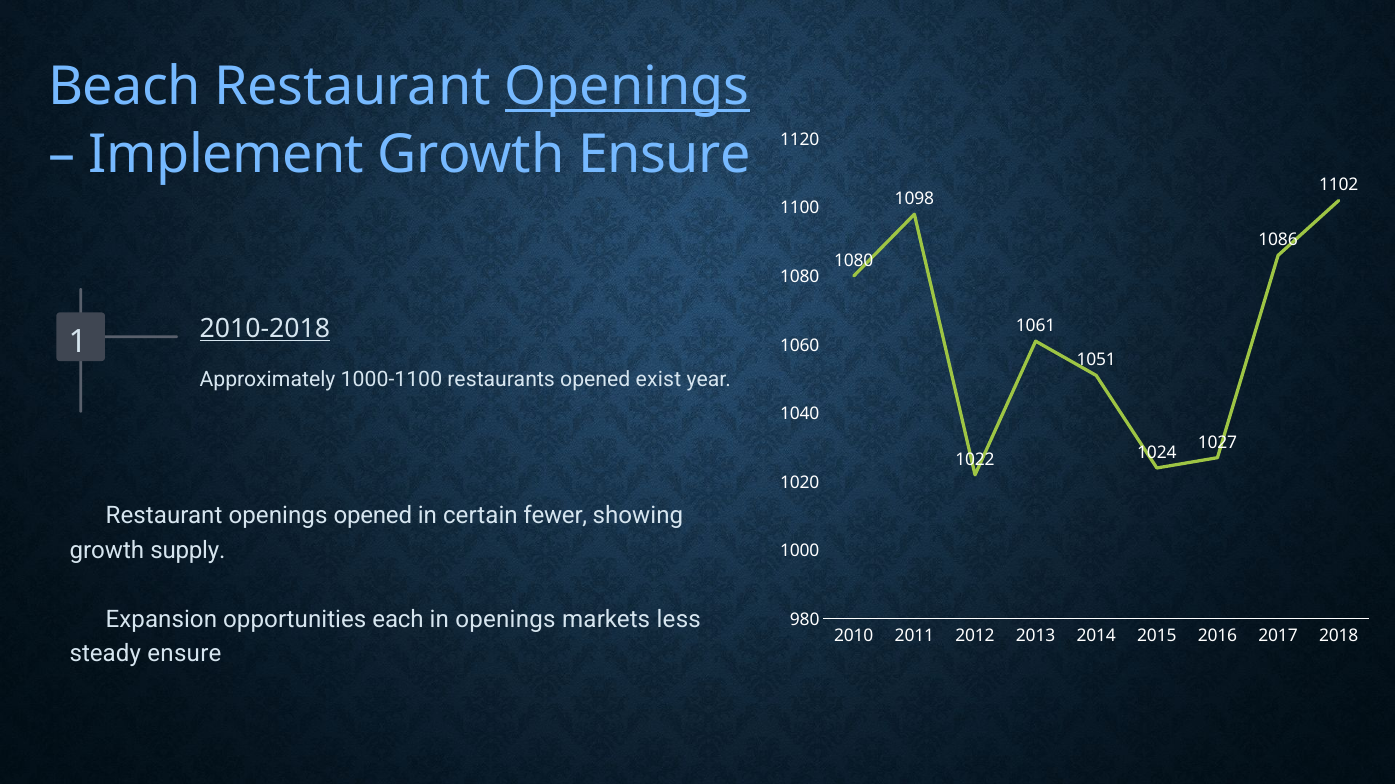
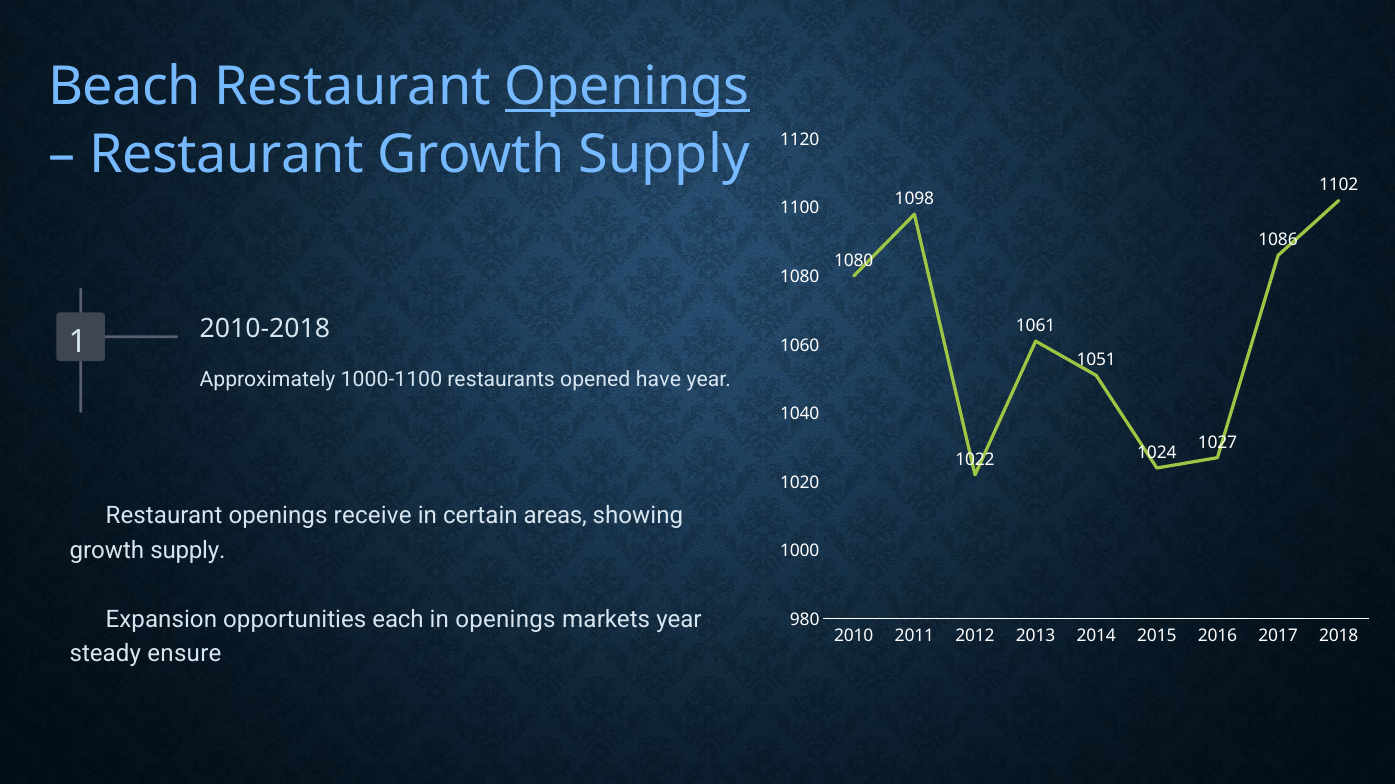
Implement: Implement -> Restaurant (227, 154)
Ensure: Ensure -> Supply (664, 154)
2010-2018 underline: present -> none (265, 329)
exist: exist -> have (658, 380)
openings opened: opened -> receive (373, 516)
fewer: fewer -> areas (555, 516)
markets less: less -> year (679, 620)
